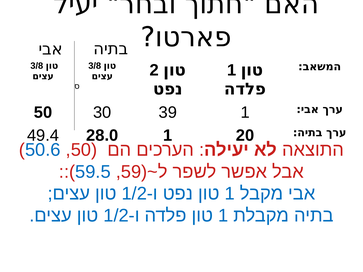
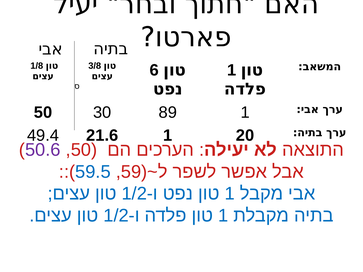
3/8: 3/8 -> 1/8 (37, 66)
2: 2 -> 6 (154, 70)
39: 39 -> 89 (168, 113)
28.0: 28.0 -> 21.6 (102, 136)
50.6 colour: blue -> purple (43, 150)
